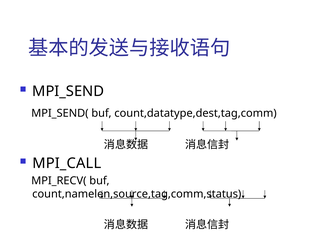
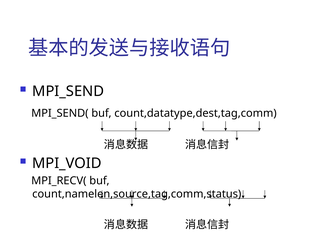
MPI_CALL: MPI_CALL -> MPI_VOID (67, 164)
